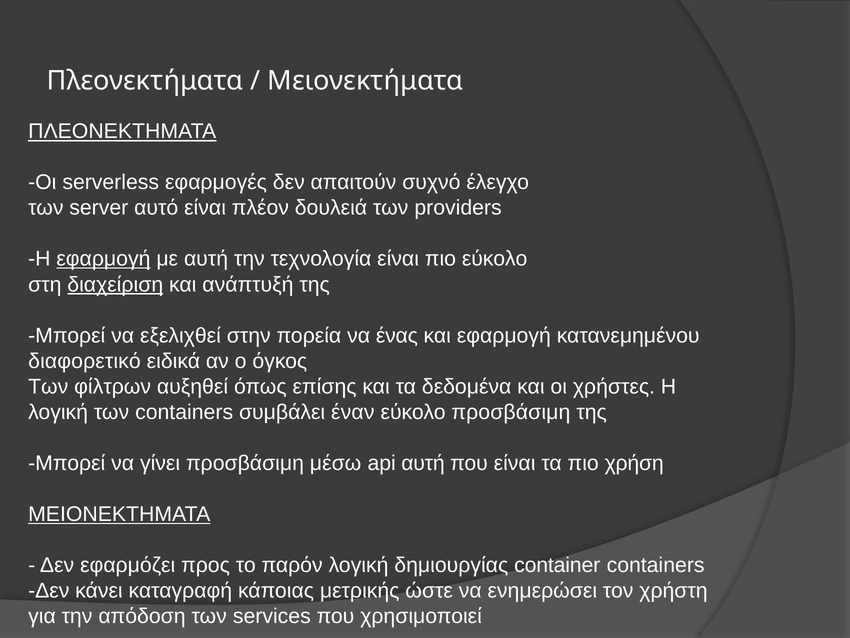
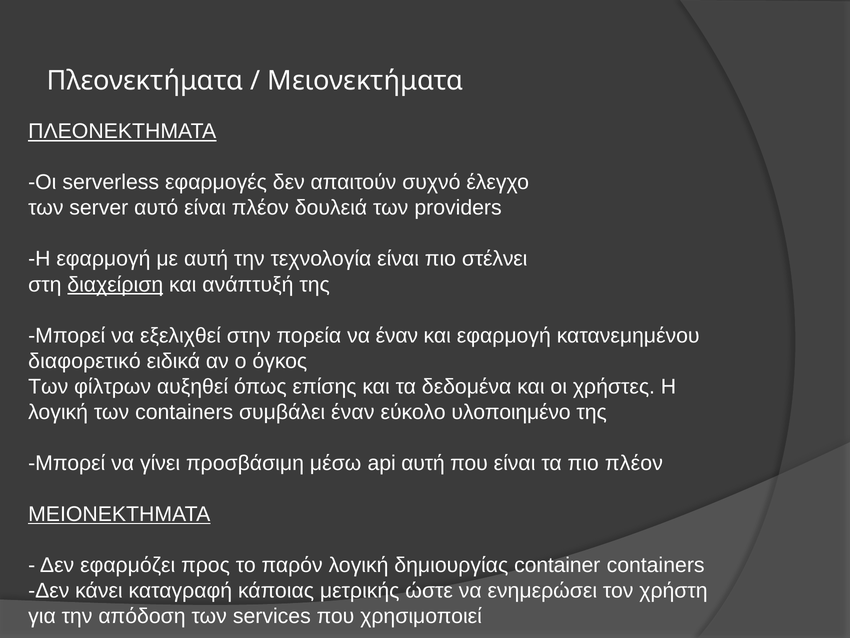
εφαρμογή underline: present -> none (103, 259)
πιο εύκολο: εύκολο -> στέλνει (495, 259)
να ένας: ένας -> έναν (397, 335)
εύκολο προσβάσιμη: προσβάσιμη -> υλοποιημένο (511, 412)
πιο χρήση: χρήση -> πλέον (634, 463)
